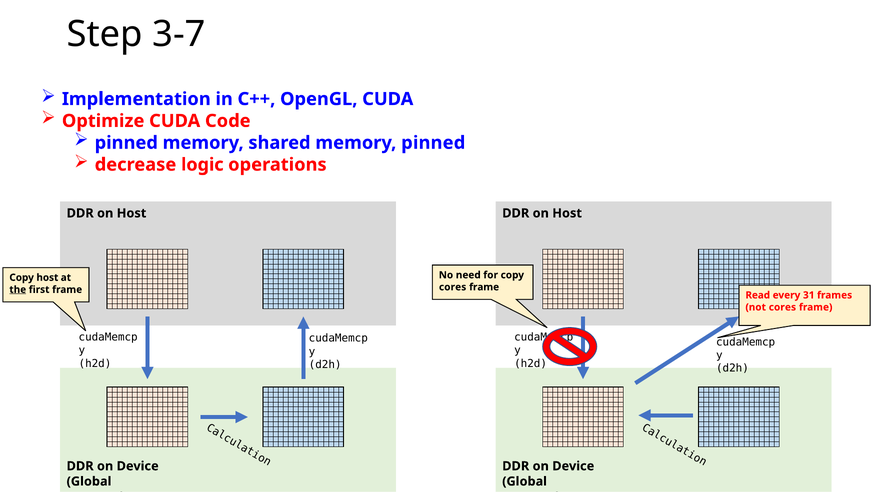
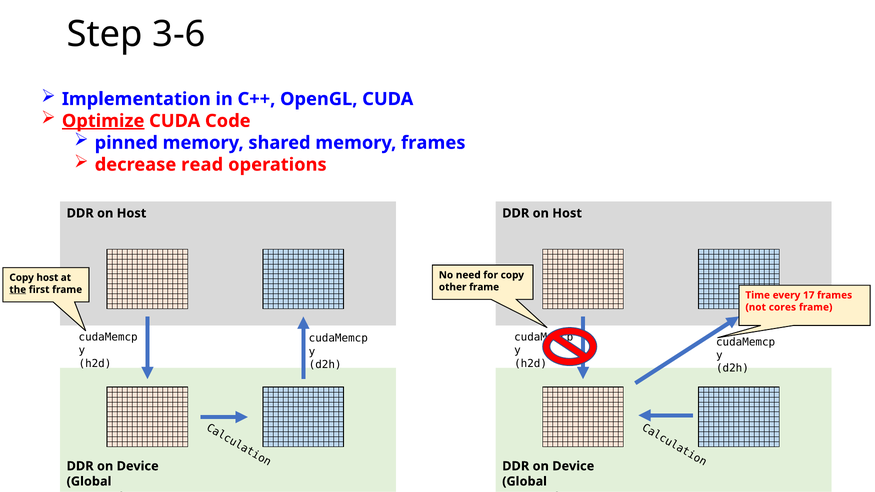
3-7: 3-7 -> 3-6 (179, 34)
Optimize underline: none -> present (103, 121)
memory pinned: pinned -> frames (433, 143)
logic: logic -> read (202, 165)
cores: cores -> other (453, 287)
Read: Read -> Time (758, 295)
31: 31 -> 17 (809, 295)
